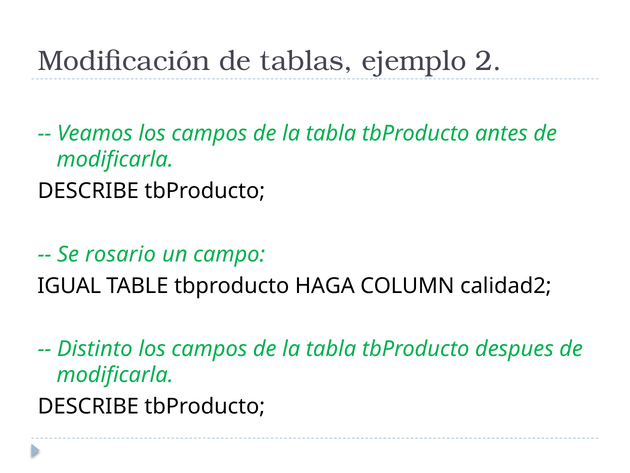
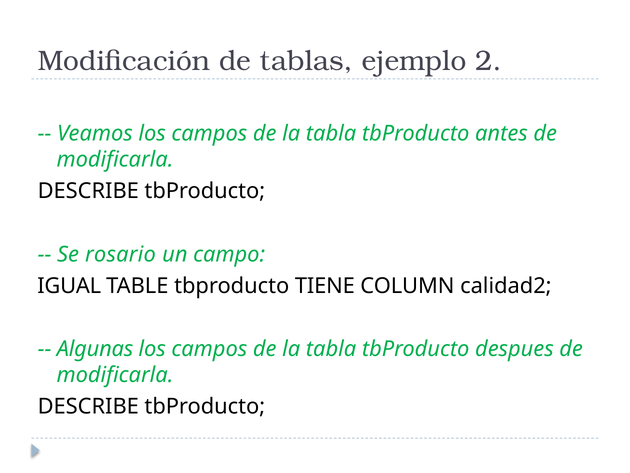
HAGA: HAGA -> TIENE (325, 286)
Distinto: Distinto -> Algunas (95, 349)
